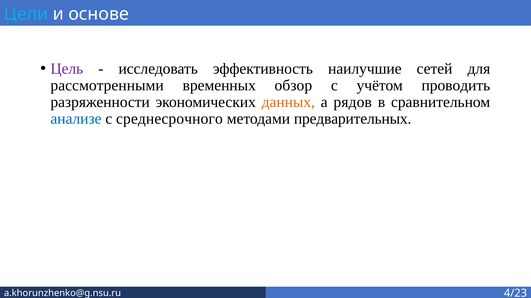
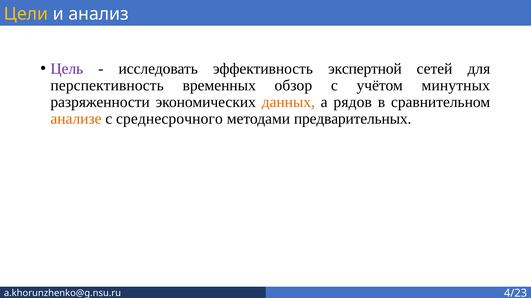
Цели colour: light blue -> yellow (26, 14)
основе: основе -> анализ (99, 14)
наилучшие: наилучшие -> экспертной (365, 69)
рассмотренными: рассмотренными -> перспективность (107, 86)
проводить: проводить -> минутных (456, 86)
анализе colour: blue -> orange (76, 119)
